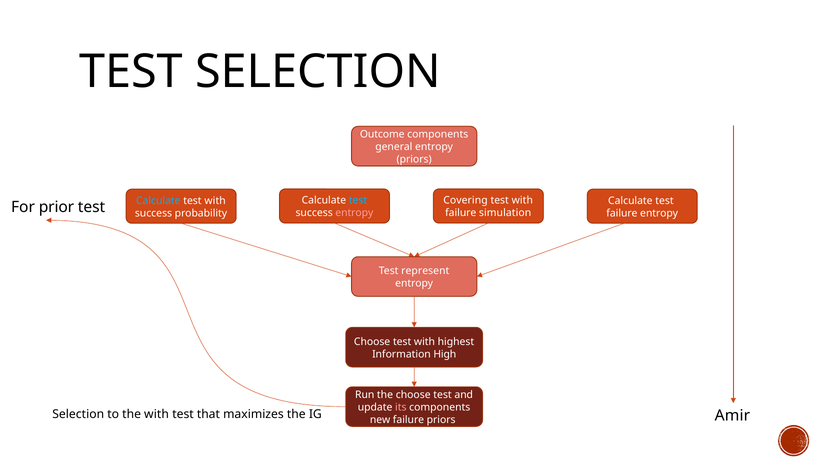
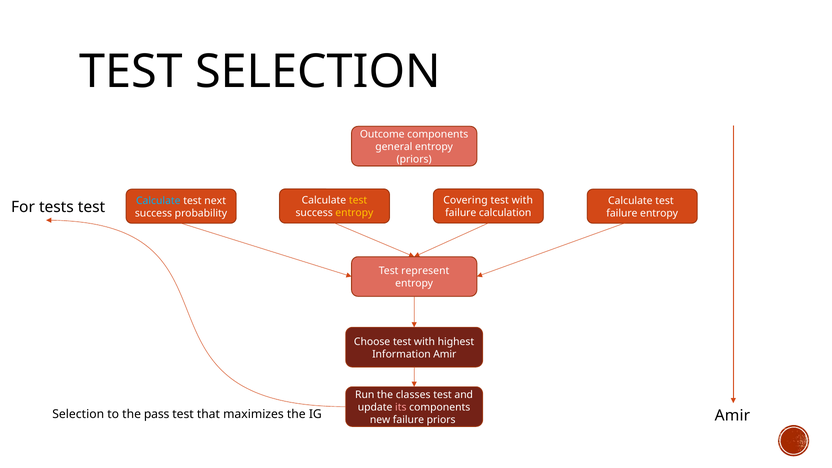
test colour: light blue -> yellow (358, 200)
with: with -> next (215, 201)
prior: prior -> tests (56, 207)
entropy colour: pink -> yellow (354, 213)
simulation: simulation -> calculation (505, 213)
Information High: High -> Amir (445, 354)
the choose: choose -> classes (413, 395)
the with: with -> pass (157, 414)
